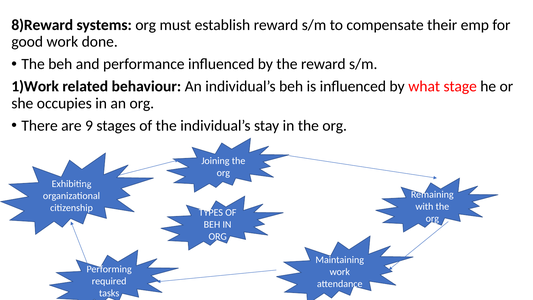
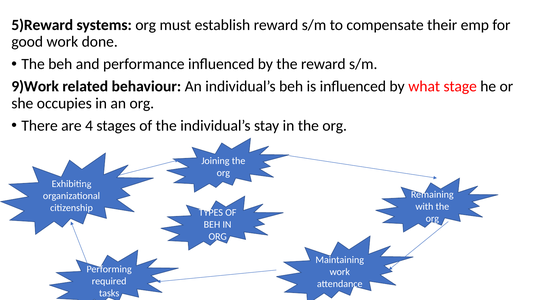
8)Reward: 8)Reward -> 5)Reward (42, 25)
1)Work: 1)Work -> 9)Work (35, 86)
9: 9 -> 4 (89, 125)
